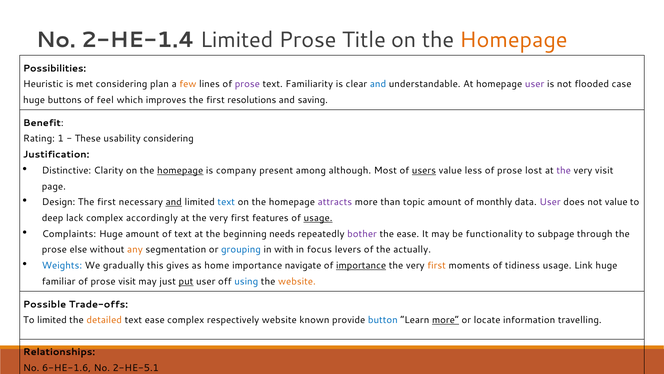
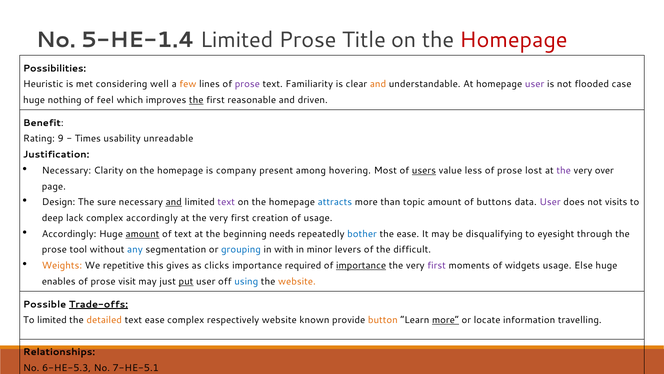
2-HE-1.4: 2-HE-1.4 -> 5-HE-1.4 (138, 40)
Homepage colour: orange -> red (513, 40)
plan: plan -> well (159, 84)
and colour: blue -> orange (378, 84)
buttons: buttons -> nothing (65, 100)
the underline: none -> present (196, 100)
resolutions: resolutions -> reasonable (252, 100)
saving: saving -> driven (313, 100)
1: 1 -> 9 (61, 139)
These: These -> Times (88, 139)
usability considering: considering -> unreadable (168, 139)
Distinctive: Distinctive -> Necessary (66, 170)
homepage underline: present -> none (180, 170)
although: although -> hovering (350, 170)
very visit: visit -> over (604, 170)
first: first -> sure (107, 202)
text colour: blue -> purple (226, 202)
attracts colour: purple -> blue (335, 202)
monthly: monthly -> buttons (494, 202)
not value: value -> visits (616, 202)
features: features -> creation (270, 218)
usage underline: present -> none (318, 218)
Complaints: Complaints -> Accordingly (69, 234)
amount underline: none -> present (142, 234)
bother colour: purple -> blue (362, 234)
functionality: functionality -> disqualifying (494, 234)
subpage: subpage -> eyesight (556, 234)
else: else -> tool (78, 249)
any colour: orange -> blue (135, 249)
focus: focus -> minor (319, 249)
actually: actually -> difficult (412, 249)
Weights colour: blue -> orange (62, 265)
gradually: gradually -> repetitive (124, 265)
home: home -> clicks (217, 265)
navigate: navigate -> required (303, 265)
first colour: orange -> purple (437, 265)
tidiness: tidiness -> widgets (523, 265)
Link: Link -> Else (584, 265)
familiar: familiar -> enables (59, 281)
Trade-offs underline: none -> present (98, 304)
button colour: blue -> orange (383, 320)
6-HE-1.6: 6-HE-1.6 -> 6-HE-5.3 (67, 368)
2-HE-5.1: 2-HE-5.1 -> 7-HE-5.1 (136, 368)
